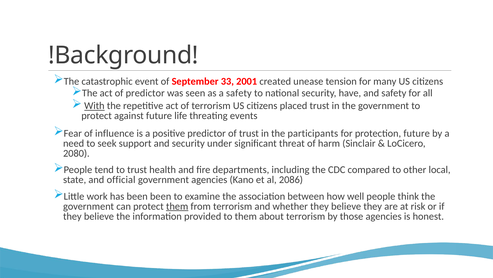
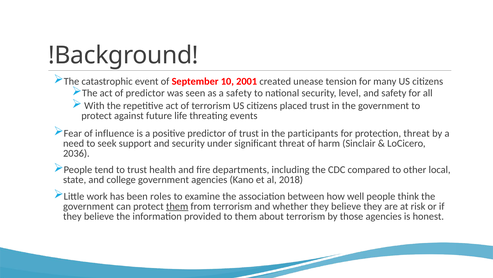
33: 33 -> 10 (227, 81)
have: have -> level (350, 93)
With underline: present -> none (94, 106)
protection future: future -> threat (417, 133)
2080: 2080 -> 2036 (76, 153)
official: official -> college (121, 179)
2086: 2086 -> 2018 (291, 179)
been been: been -> roles (161, 196)
